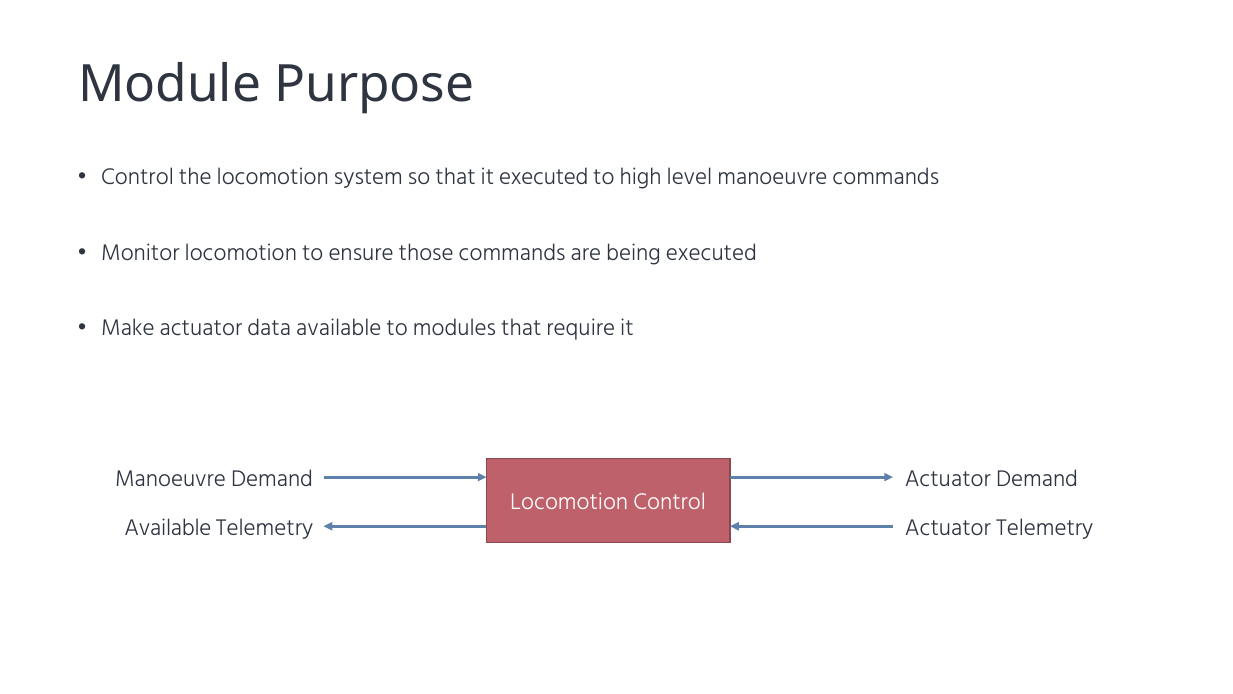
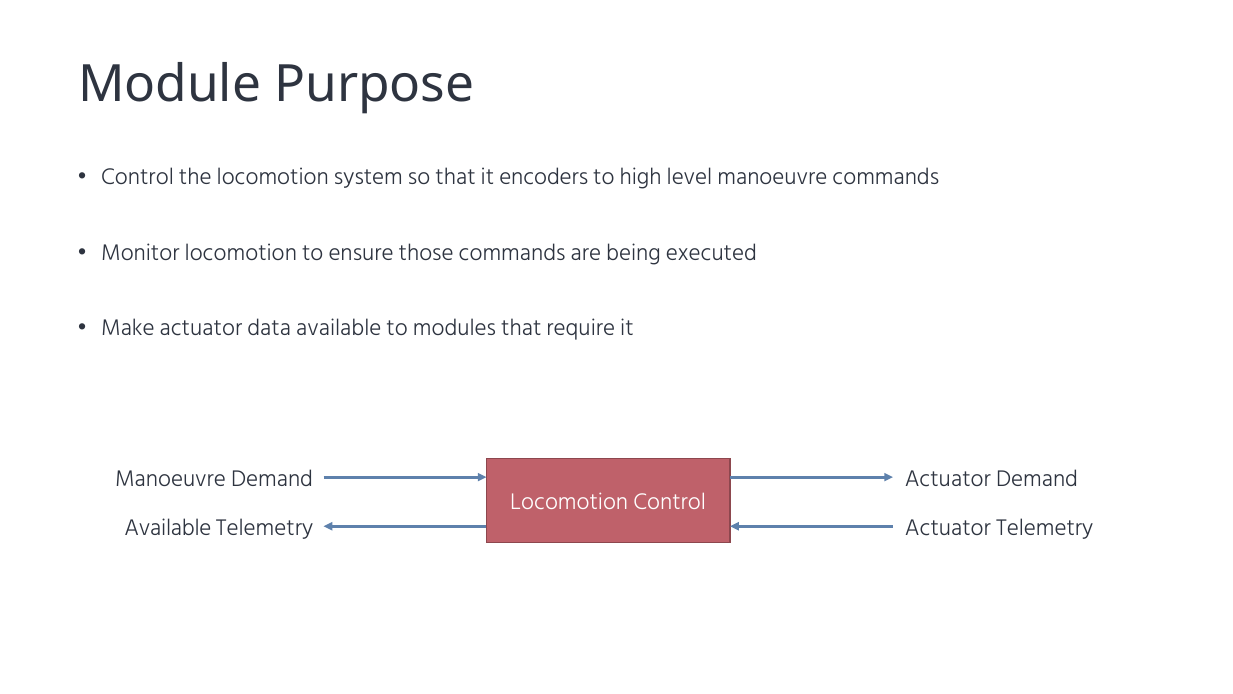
it executed: executed -> encoders (544, 177)
